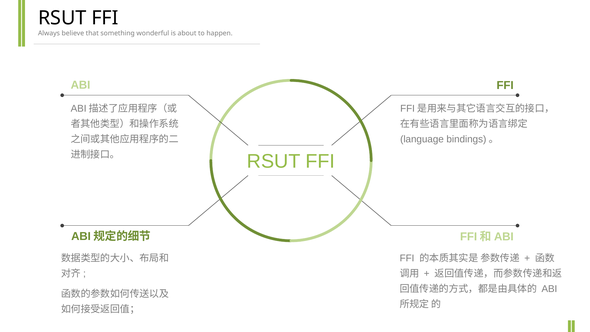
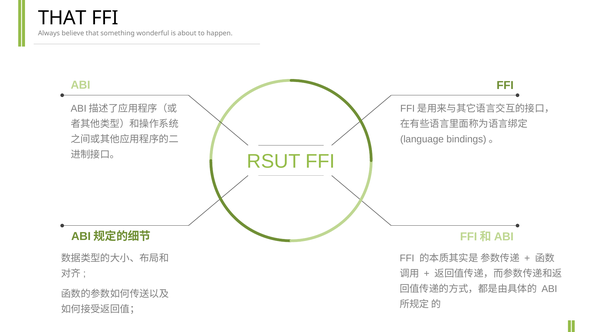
RSUT: RSUT -> THAT (62, 18)
